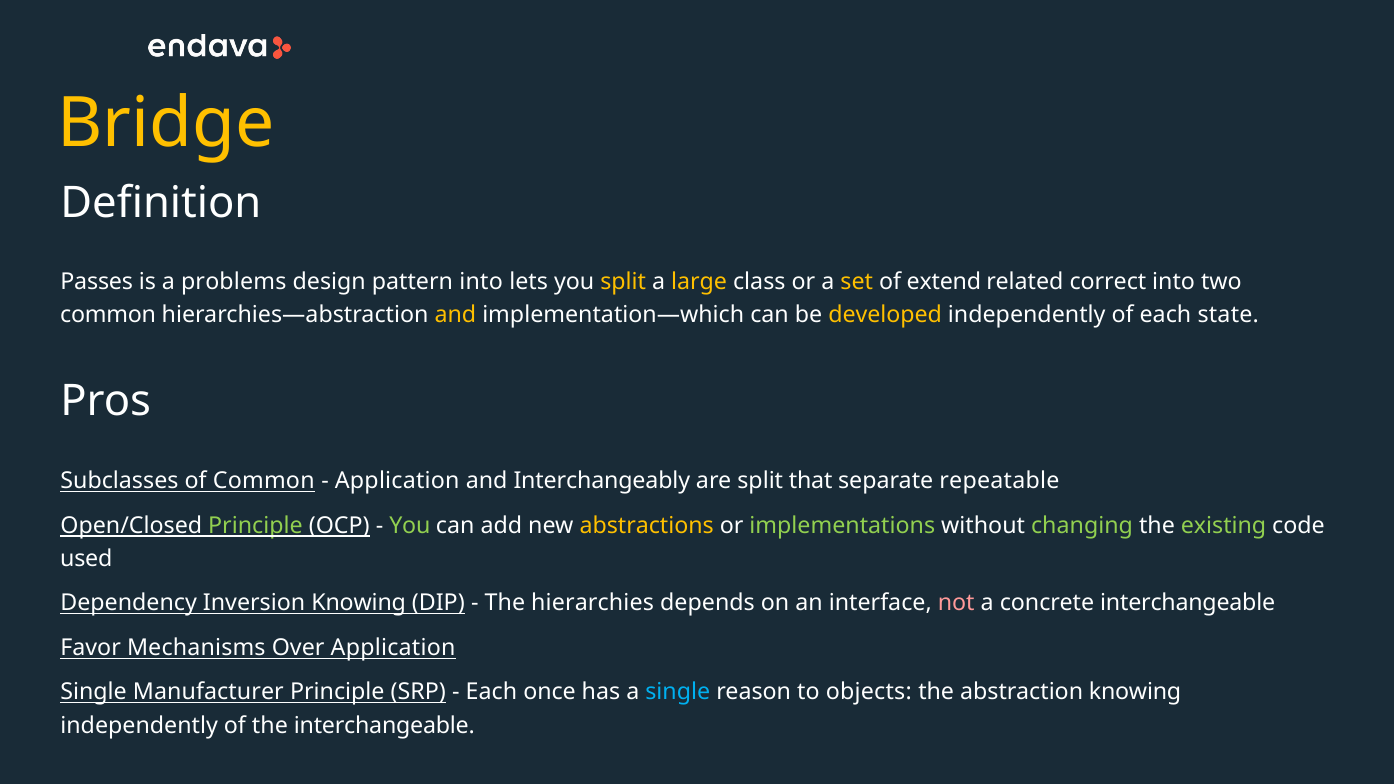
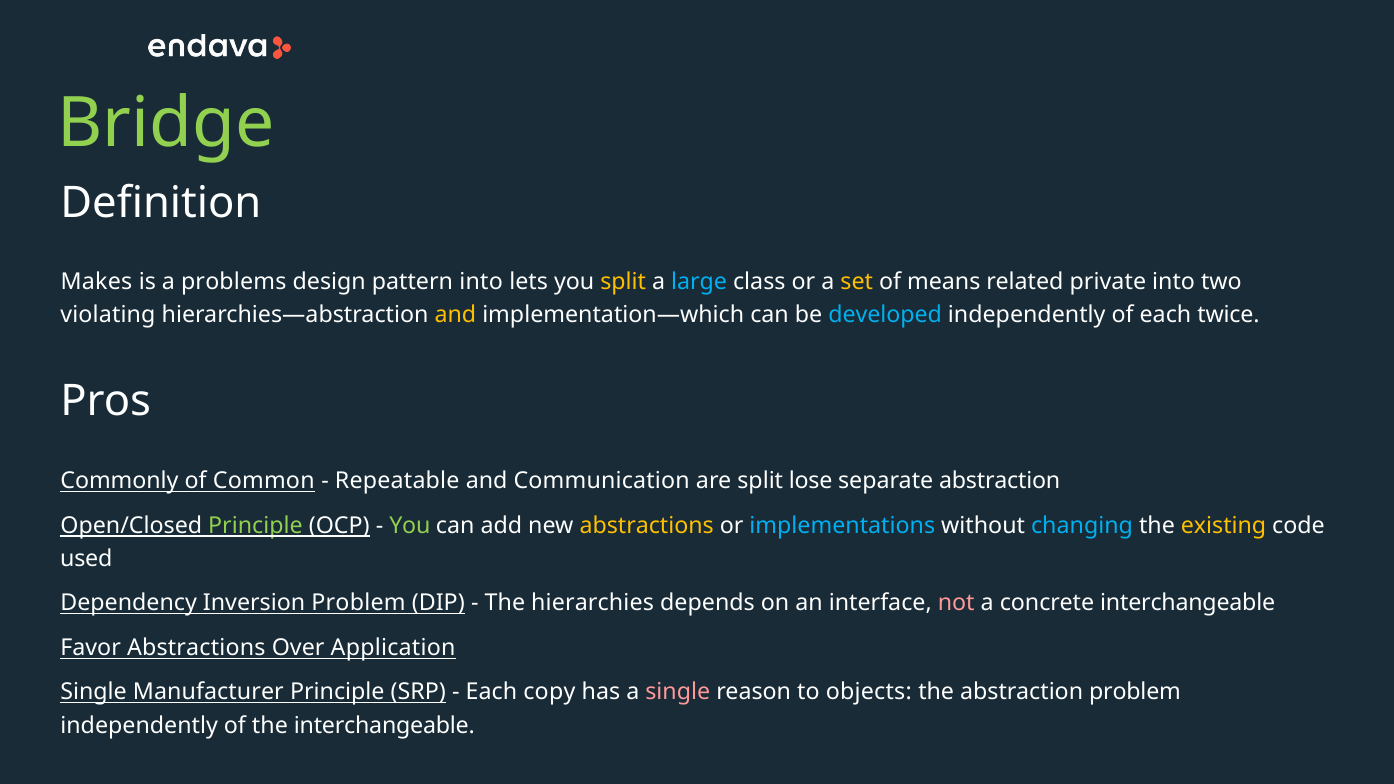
Bridge colour: yellow -> light green (166, 123)
Passes: Passes -> Makes (96, 282)
large colour: yellow -> light blue (699, 282)
extend: extend -> means (944, 282)
correct: correct -> private (1108, 282)
common: common -> violating (108, 315)
developed colour: yellow -> light blue (885, 315)
state: state -> twice (1228, 315)
Subclasses: Subclasses -> Commonly (119, 481)
Application: Application -> Repeatable (397, 481)
Interchangeably: Interchangeably -> Communication (602, 481)
that: that -> lose (811, 481)
separate repeatable: repeatable -> abstraction (1000, 481)
implementations colour: light green -> light blue (842, 526)
changing colour: light green -> light blue (1082, 526)
existing colour: light green -> yellow (1224, 526)
Inversion Knowing: Knowing -> Problem (358, 603)
Favor Mechanisms: Mechanisms -> Abstractions (196, 648)
once: once -> copy (549, 692)
single colour: light blue -> pink (678, 692)
abstraction knowing: knowing -> problem (1135, 692)
